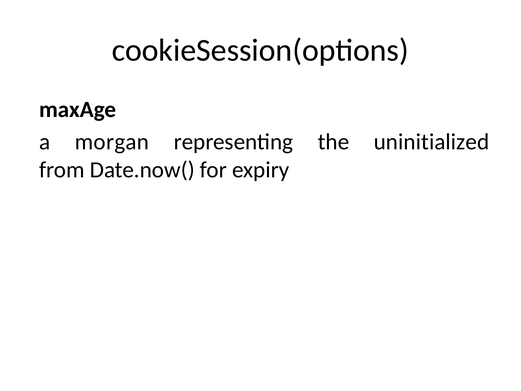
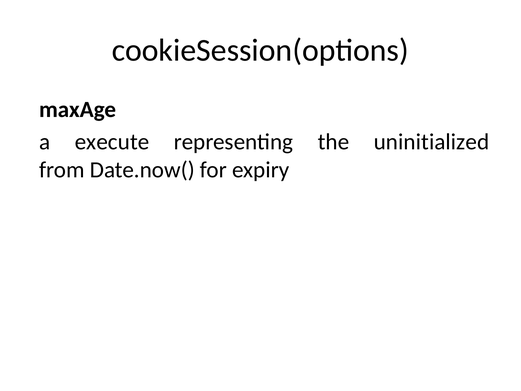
morgan: morgan -> execute (112, 142)
